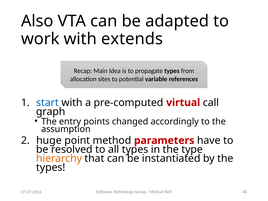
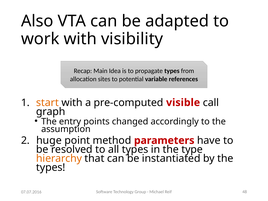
extends: extends -> visibility (132, 39)
start colour: blue -> orange (47, 103)
virtual: virtual -> visible (183, 103)
